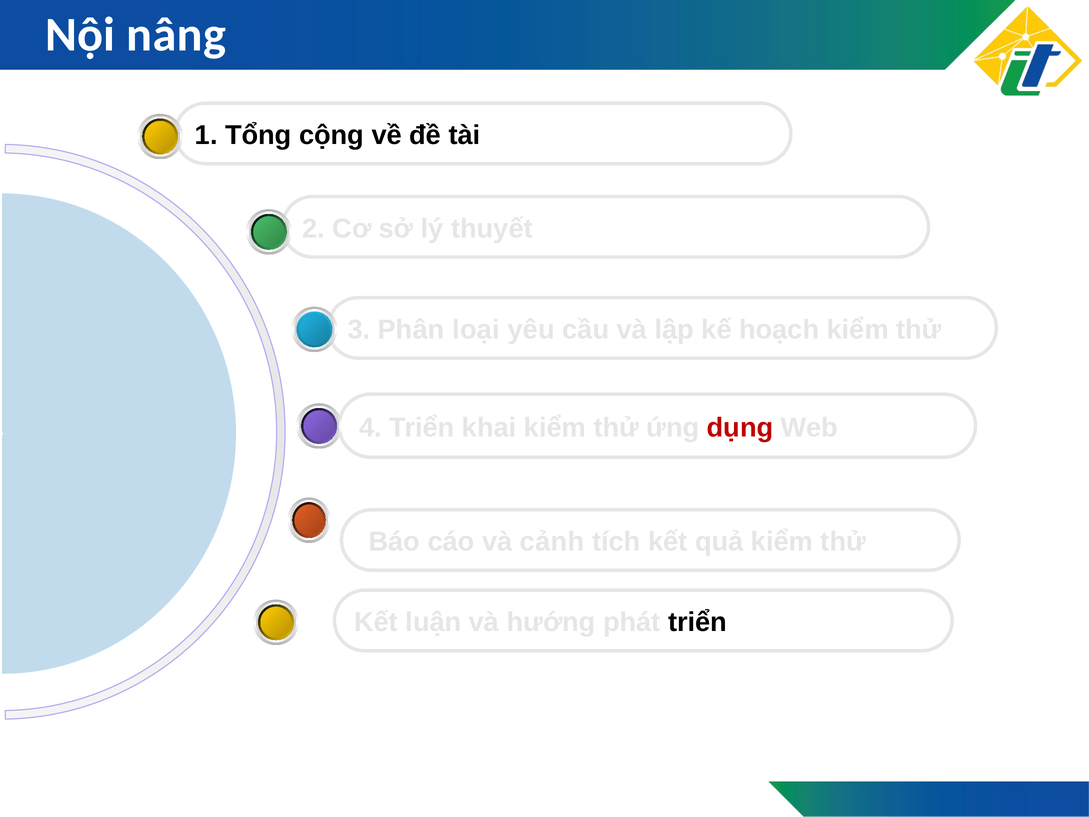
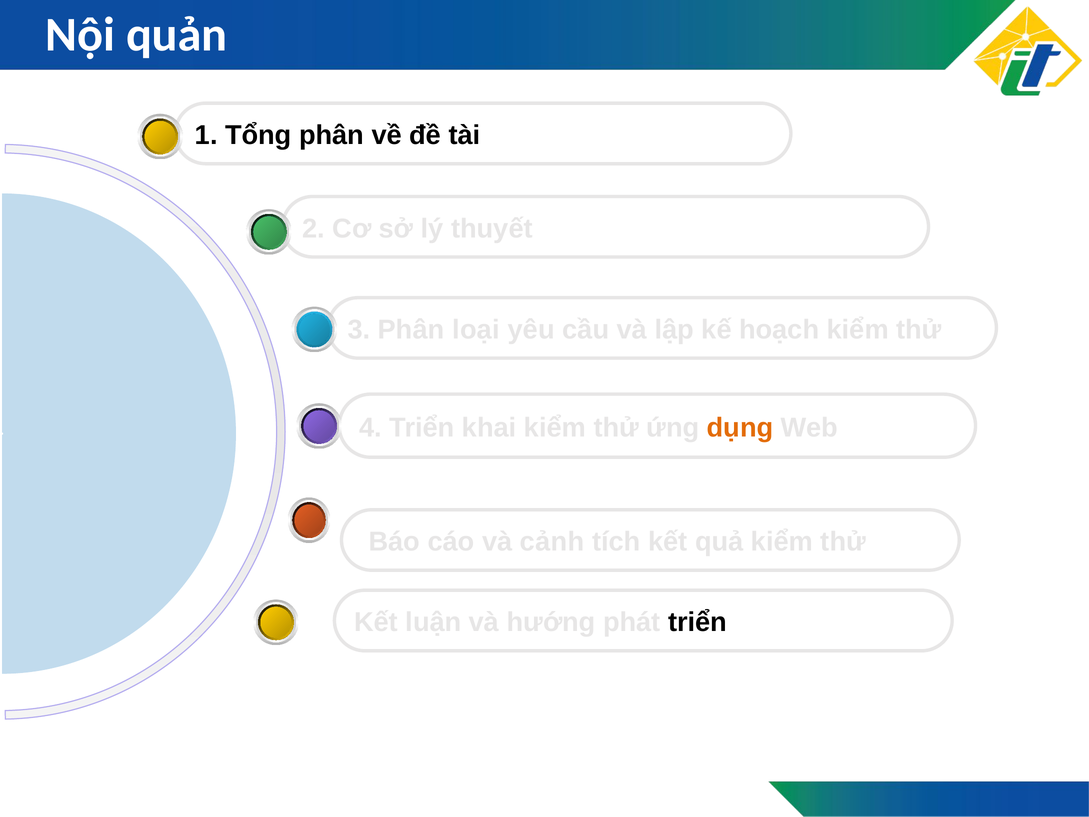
nâng: nâng -> quản (177, 35)
cộng: cộng -> phân (332, 135)
dụng colour: red -> orange (740, 427)
